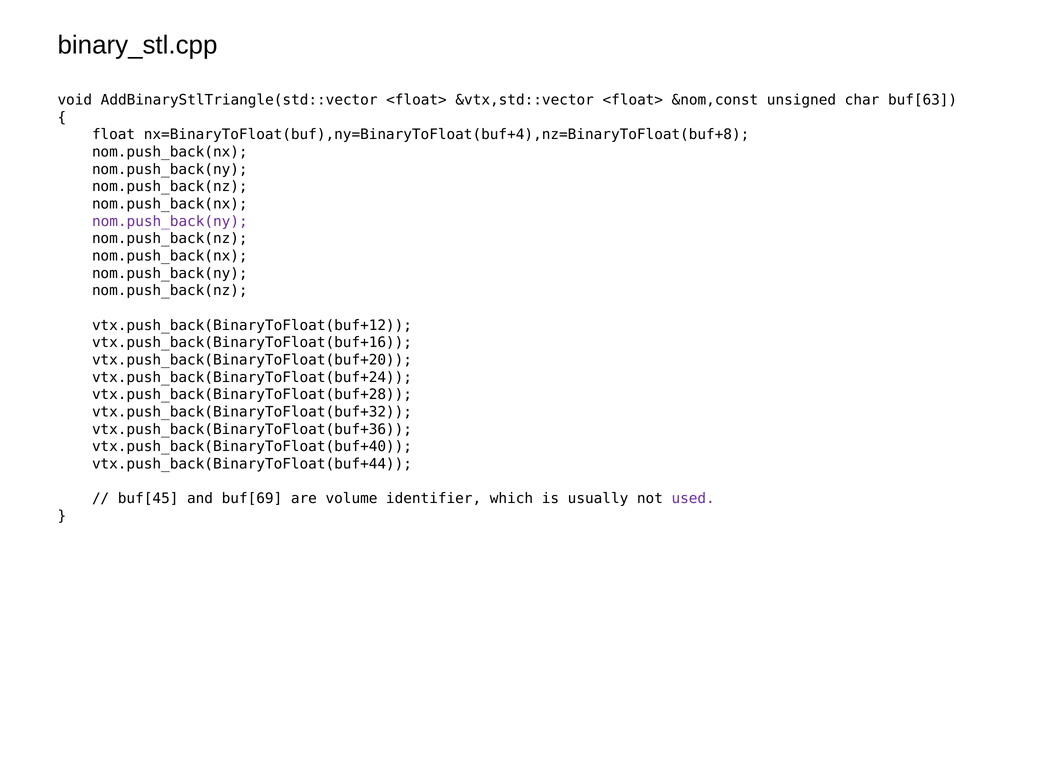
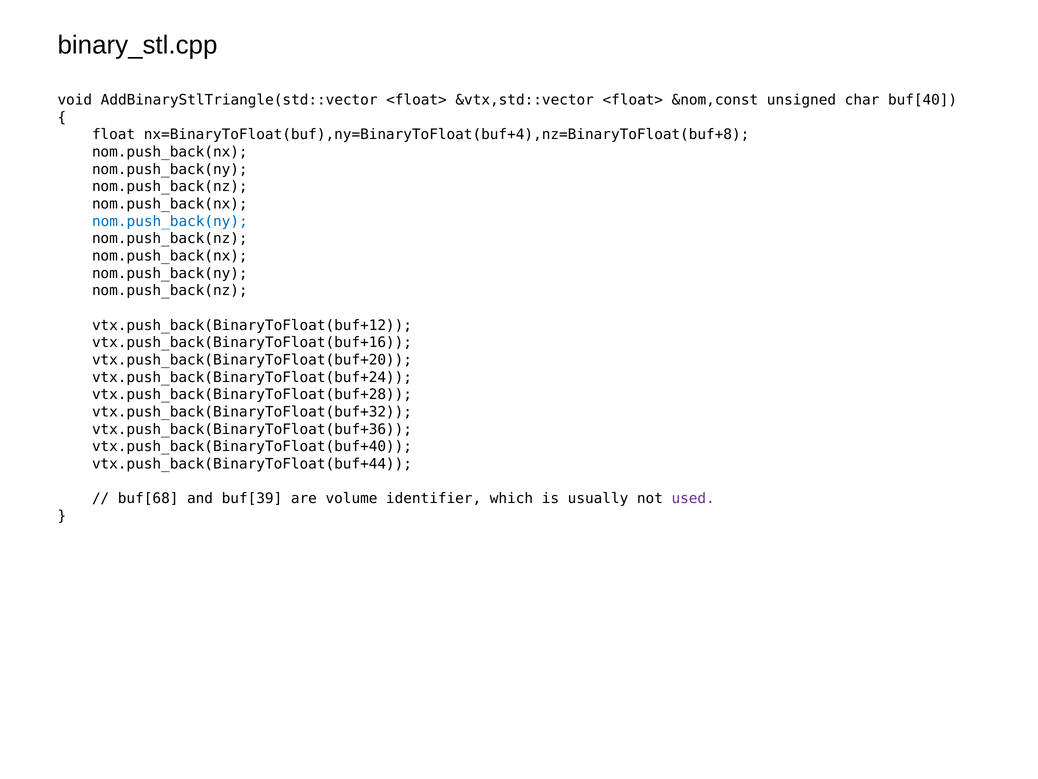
buf[63: buf[63 -> buf[40 (923, 100)
nom.push_back(ny colour: purple -> blue (170, 221)
buf[45: buf[45 -> buf[68 (148, 498)
buf[69: buf[69 -> buf[39 (252, 498)
